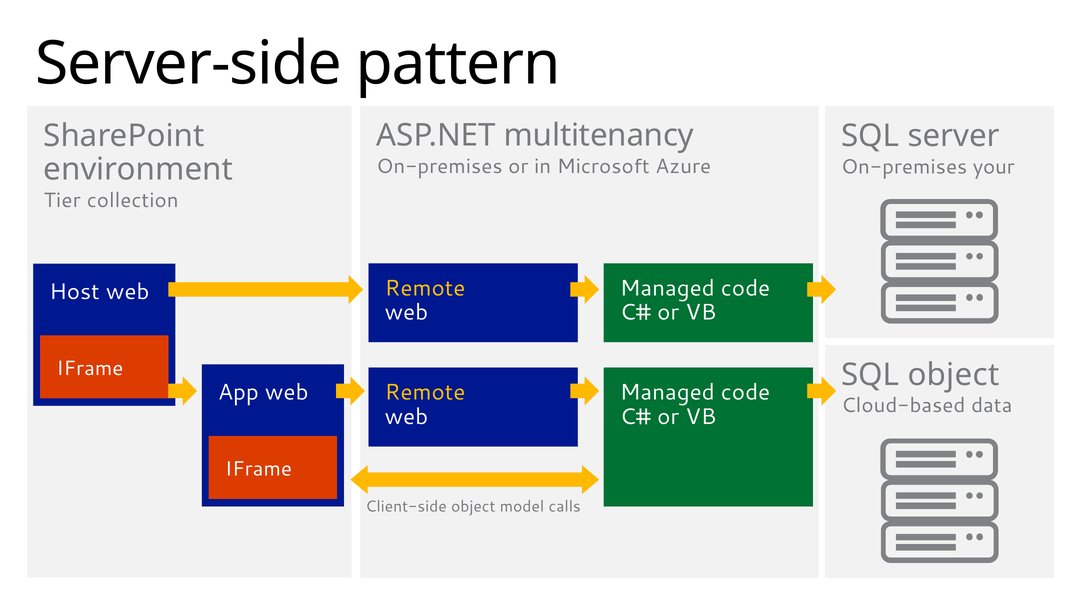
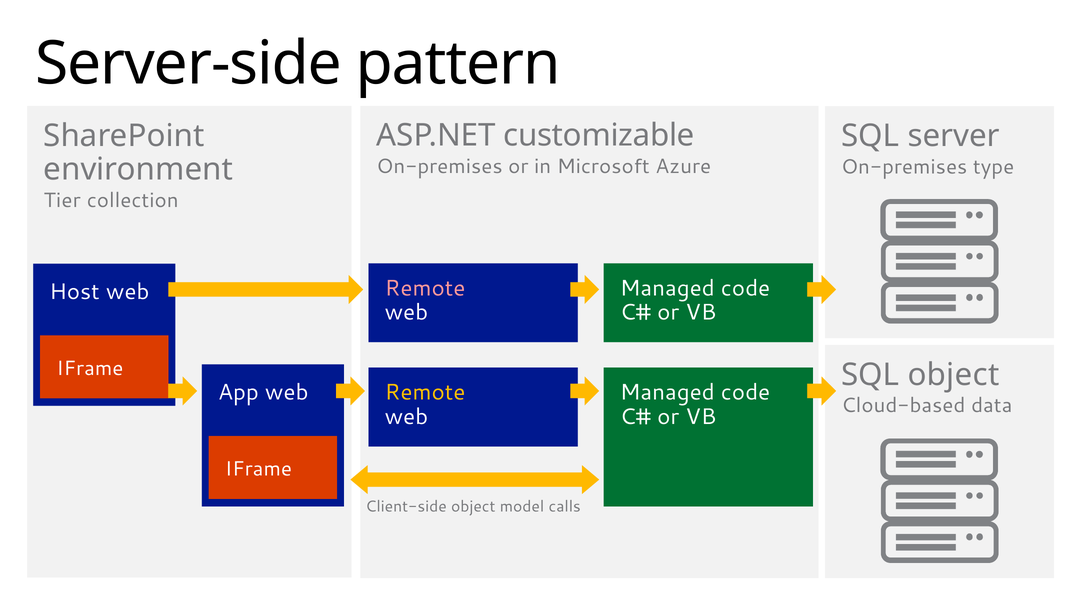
multitenancy: multitenancy -> customizable (599, 136)
your: your -> type (994, 167)
Remote colour: yellow -> pink (425, 288)
